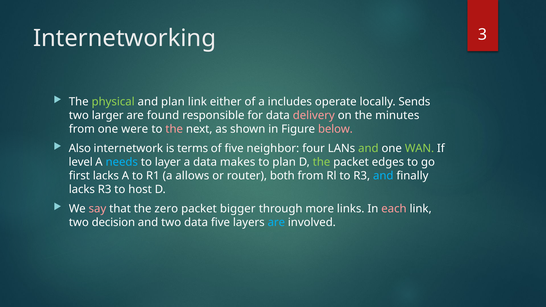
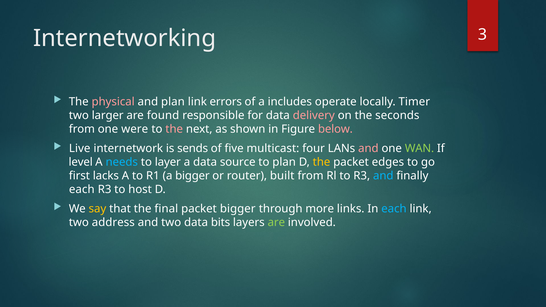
physical colour: light green -> pink (113, 102)
either: either -> errors (226, 102)
Sends: Sends -> Timer (414, 102)
minutes: minutes -> seconds (397, 115)
Also: Also -> Live (80, 148)
terms: terms -> sends (193, 148)
neighbor: neighbor -> multicast (273, 148)
and colour: light green -> pink (368, 148)
makes: makes -> source (238, 162)
the colour: light green -> yellow (322, 162)
a allows: allows -> bigger (192, 176)
both: both -> built (282, 176)
lacks: lacks -> each (82, 189)
say colour: pink -> yellow (97, 209)
zero: zero -> final (166, 209)
each colour: pink -> light blue (394, 209)
decision: decision -> address (113, 222)
data five: five -> bits (221, 222)
are colour: light blue -> light green (276, 222)
